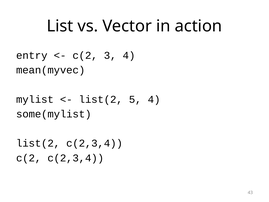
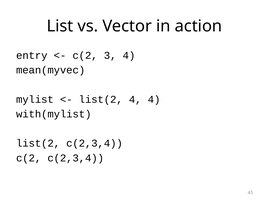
list(2 5: 5 -> 4 (135, 99)
some(mylist: some(mylist -> with(mylist (54, 114)
